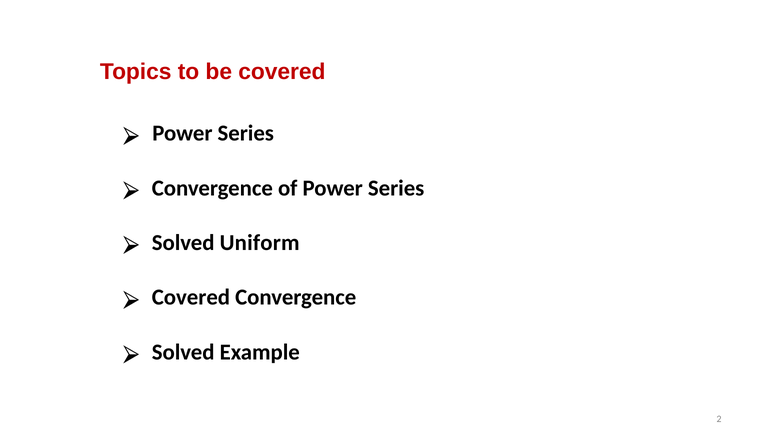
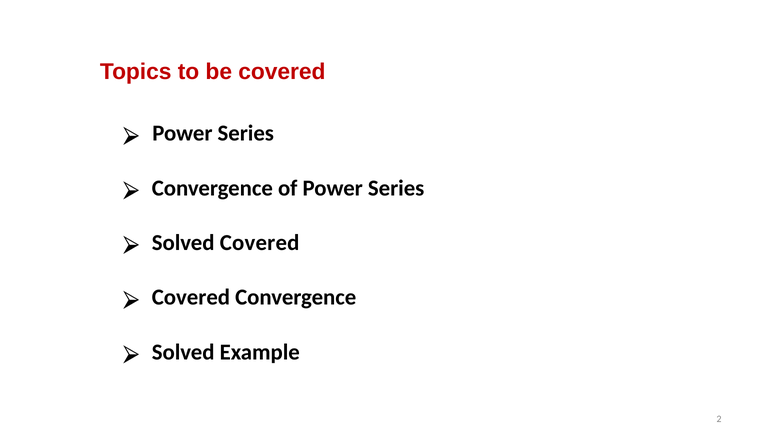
Solved Uniform: Uniform -> Covered (260, 243)
